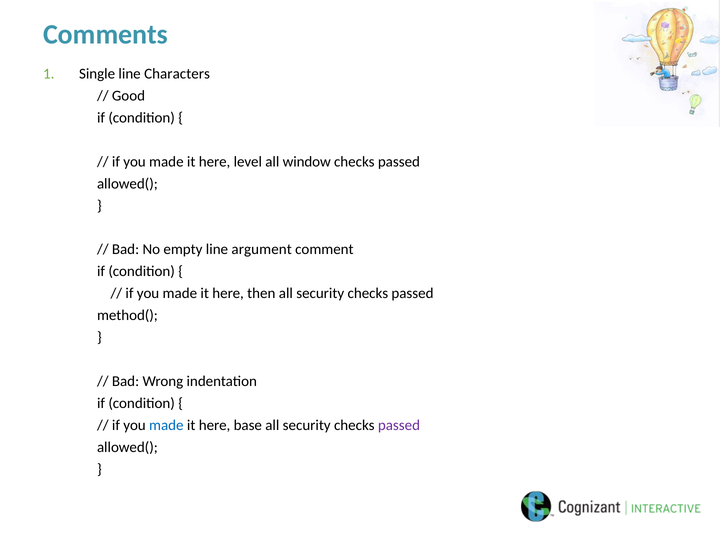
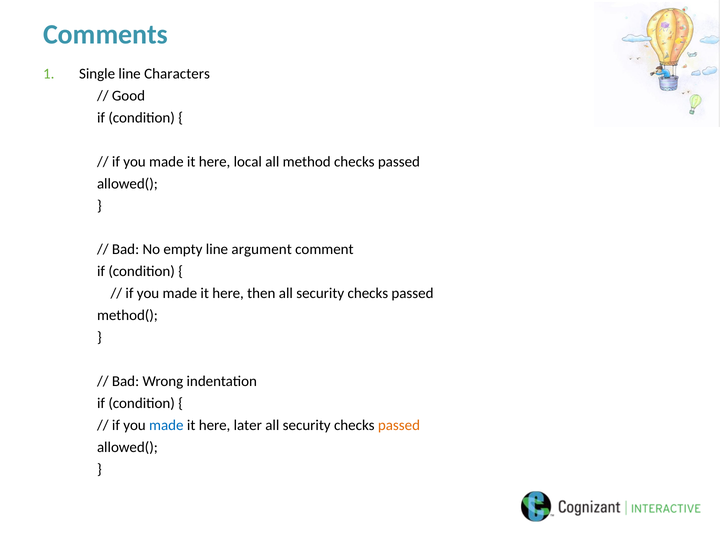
level: level -> local (248, 162)
window: window -> method (307, 162)
base: base -> later (248, 426)
passed colour: purple -> orange (399, 426)
